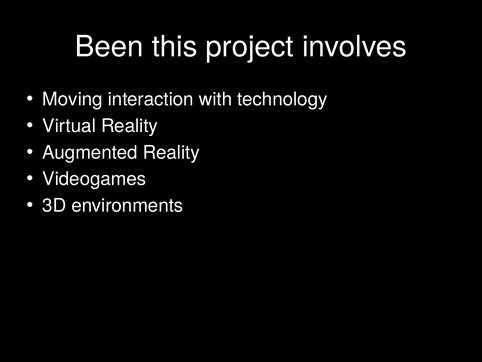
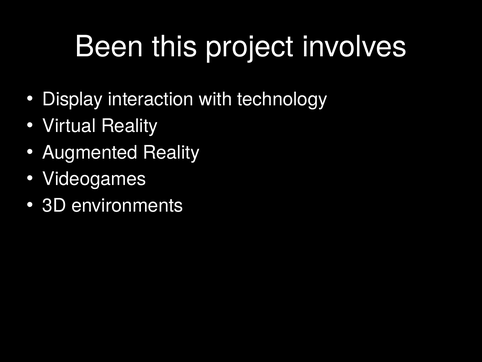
Moving: Moving -> Display (73, 99)
